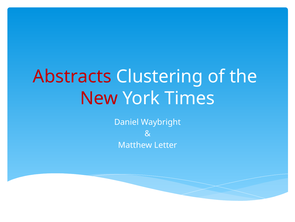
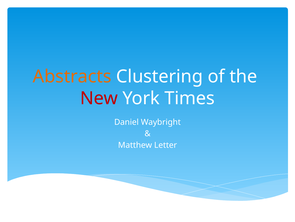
Abstracts colour: red -> orange (72, 76)
